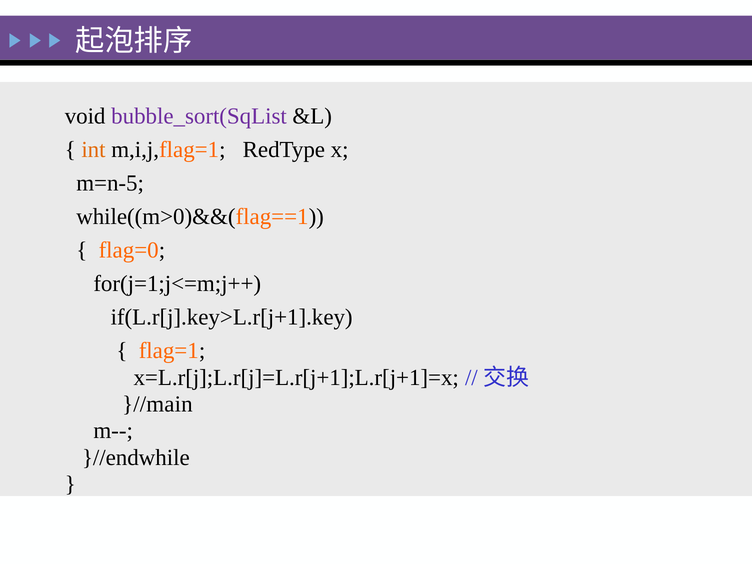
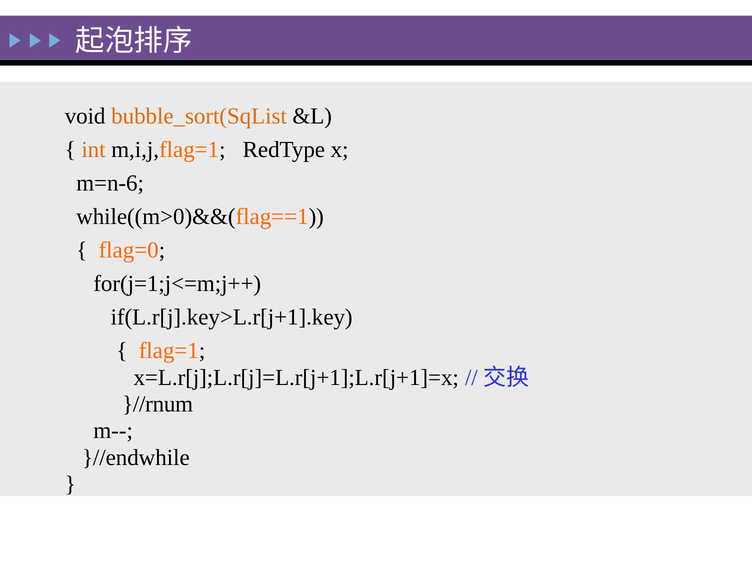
bubble_sort(SqList colour: purple -> orange (199, 116)
m=n-5: m=n-5 -> m=n-6 (110, 183)
}//main: }//main -> }//rnum (158, 404)
